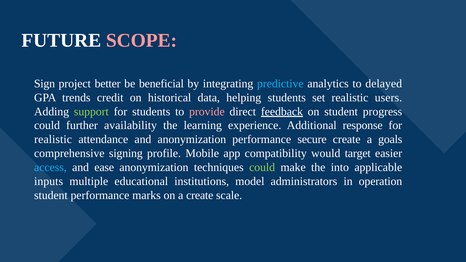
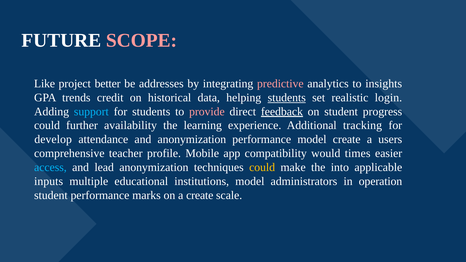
Sign: Sign -> Like (45, 84)
beneficial: beneficial -> addresses (161, 84)
predictive colour: light blue -> pink (280, 84)
delayed: delayed -> insights (384, 84)
students underline: none -> present (287, 98)
users: users -> login (388, 98)
support colour: light green -> light blue (91, 112)
response: response -> tracking (363, 126)
realistic: realistic -> develop (53, 140)
performance secure: secure -> model (312, 140)
goals: goals -> users (390, 140)
signing: signing -> teacher (126, 153)
target: target -> times (358, 153)
ease: ease -> lead (104, 167)
could colour: light green -> yellow (262, 167)
